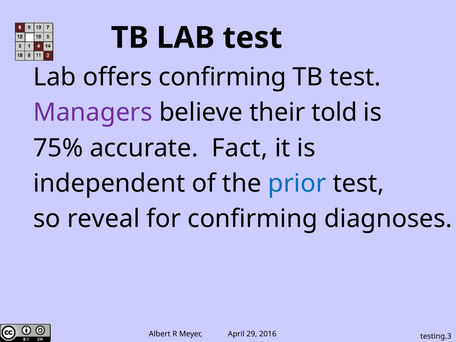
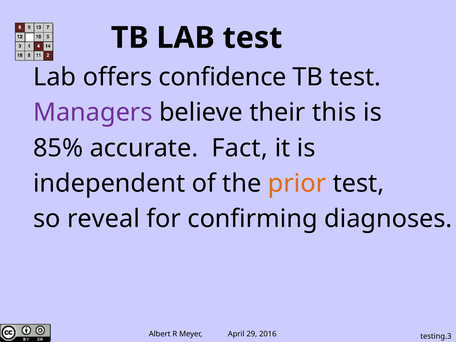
offers confirming: confirming -> confidence (223, 77)
told: told -> this (334, 113)
75%: 75% -> 85% (58, 148)
prior colour: blue -> orange (297, 184)
